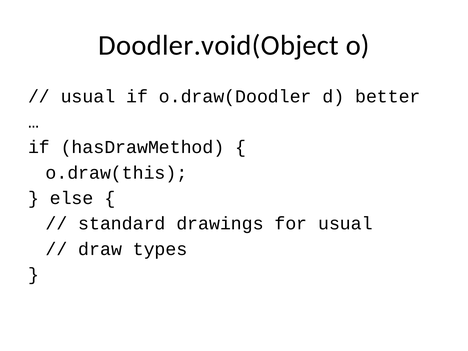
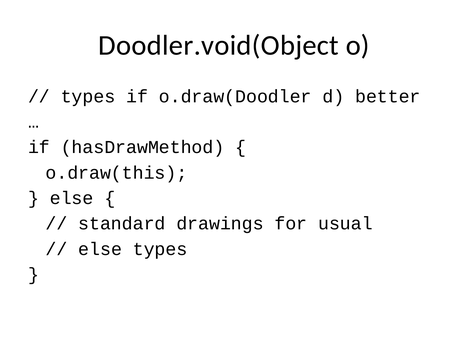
usual: usual -> types (88, 96)
draw: draw -> else (100, 249)
